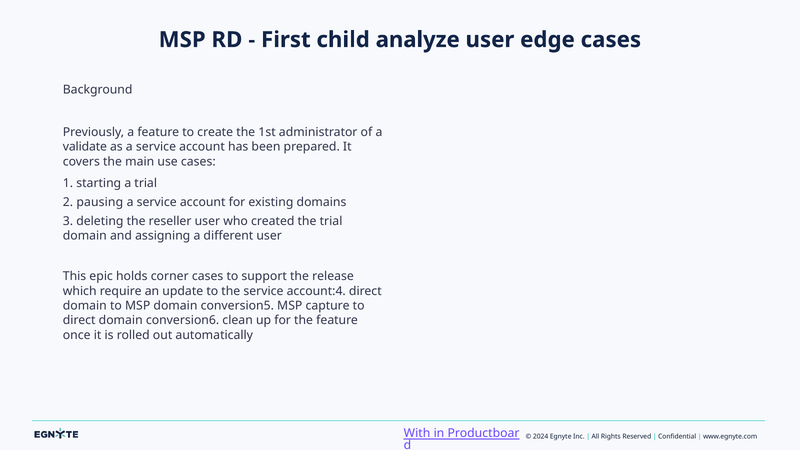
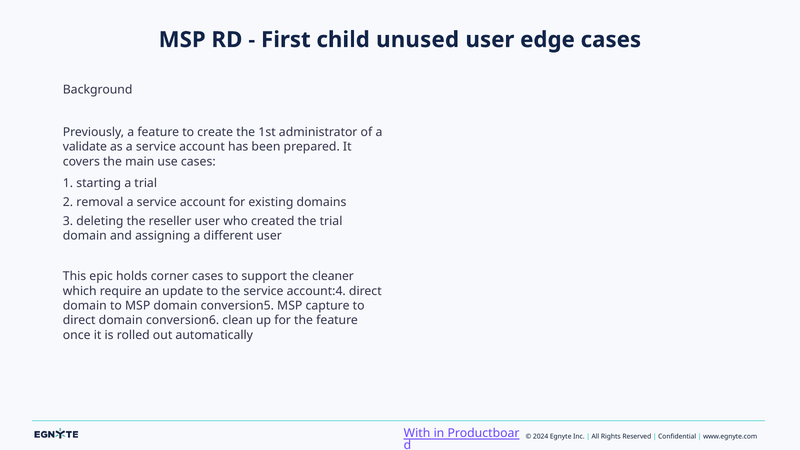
analyze: analyze -> unused (418, 40)
pausing: pausing -> removal (100, 202)
release: release -> cleaner (333, 276)
